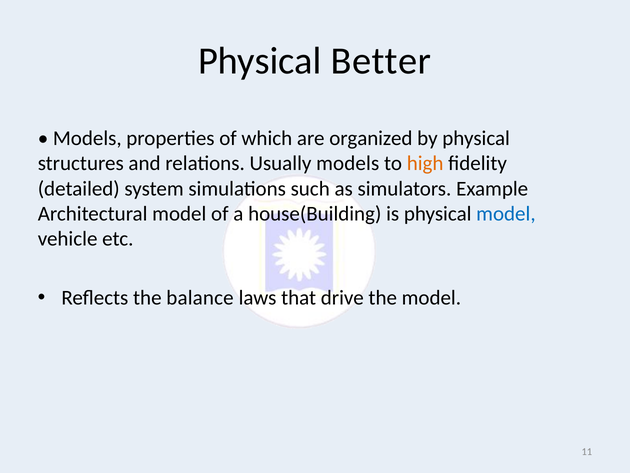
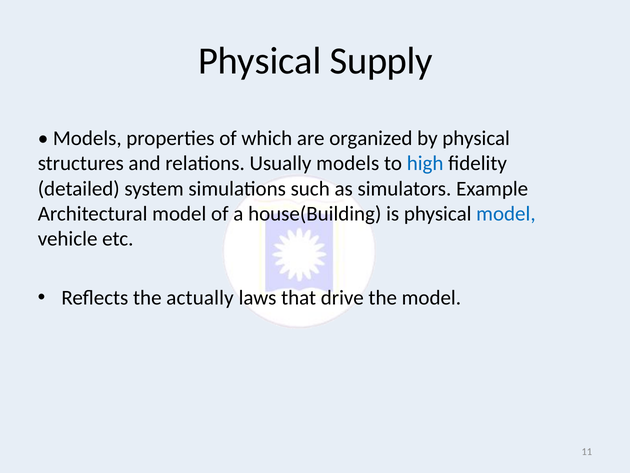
Better: Better -> Supply (381, 61)
high colour: orange -> blue (425, 163)
balance: balance -> actually (200, 298)
